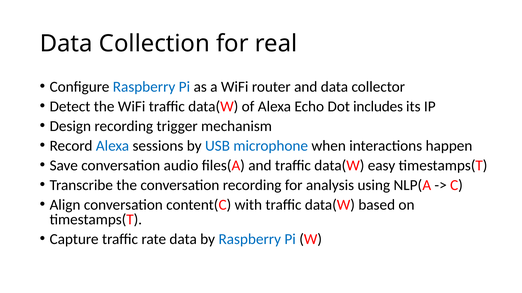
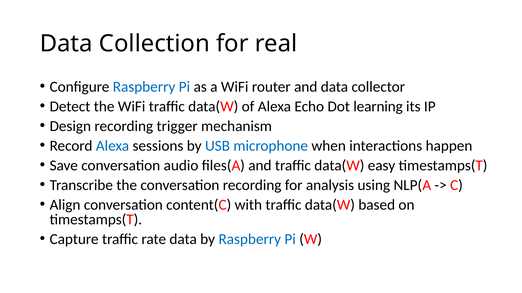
includes: includes -> learning (378, 107)
